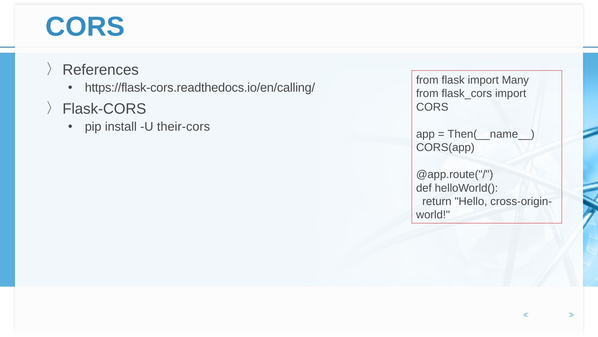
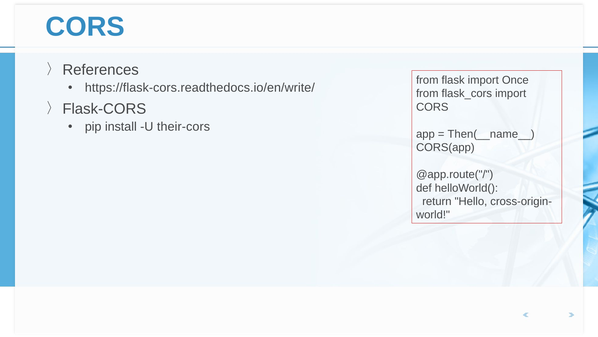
Many: Many -> Once (515, 80)
https://flask-cors.readthedocs.io/en/calling/: https://flask-cors.readthedocs.io/en/calling/ -> https://flask-cors.readthedocs.io/en/write/ (200, 88)
